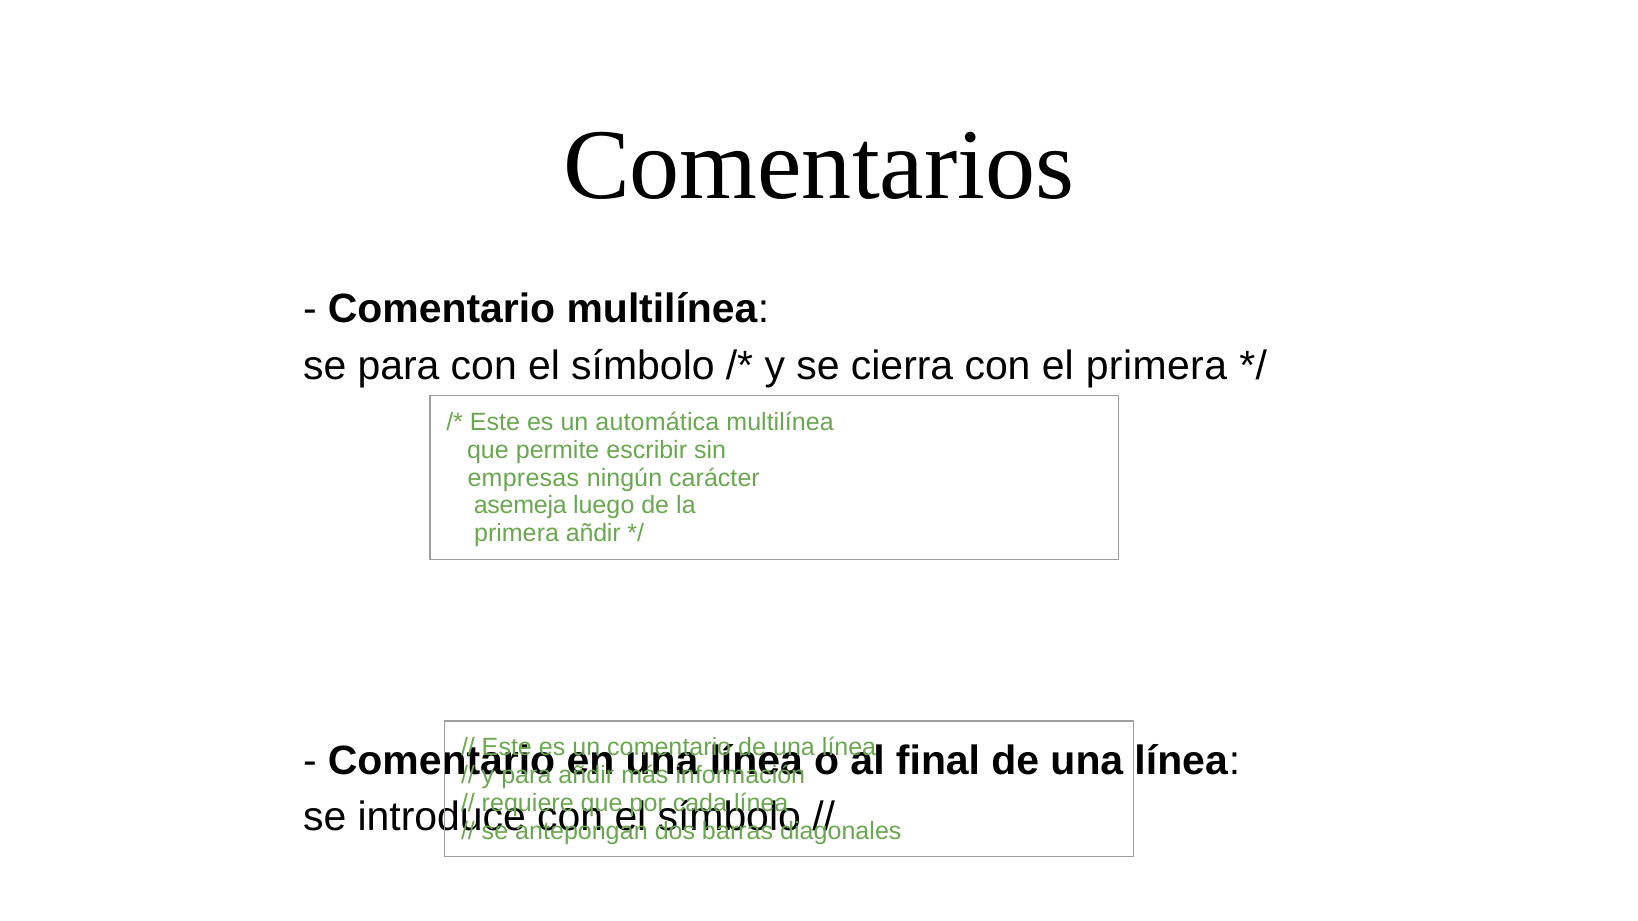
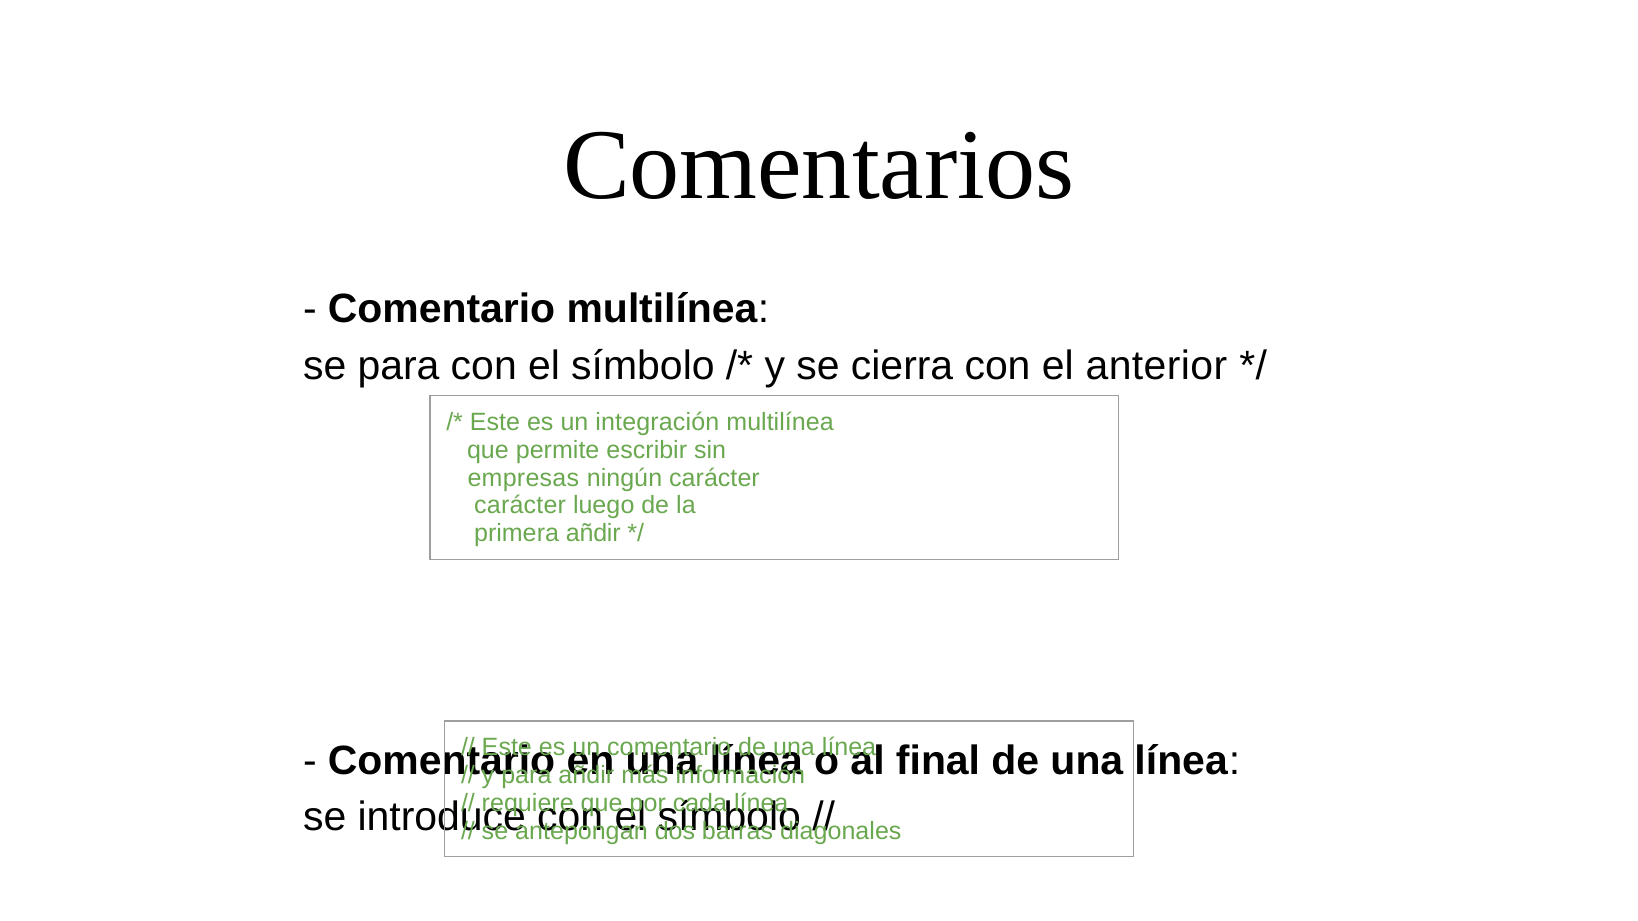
el primera: primera -> anterior (1156, 366)
automática: automática -> integración (657, 422)
asemeja: asemeja -> carácter (520, 506)
